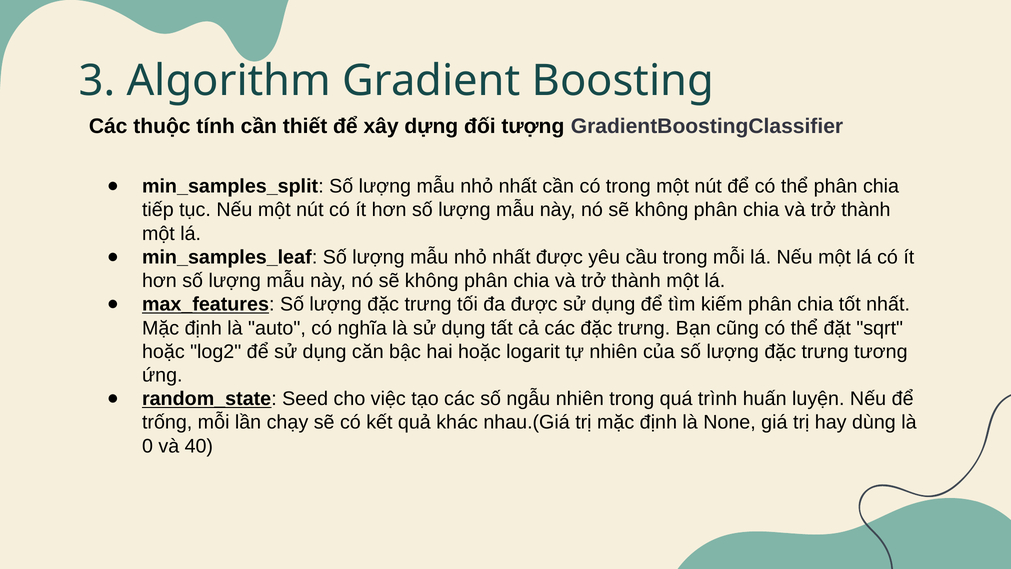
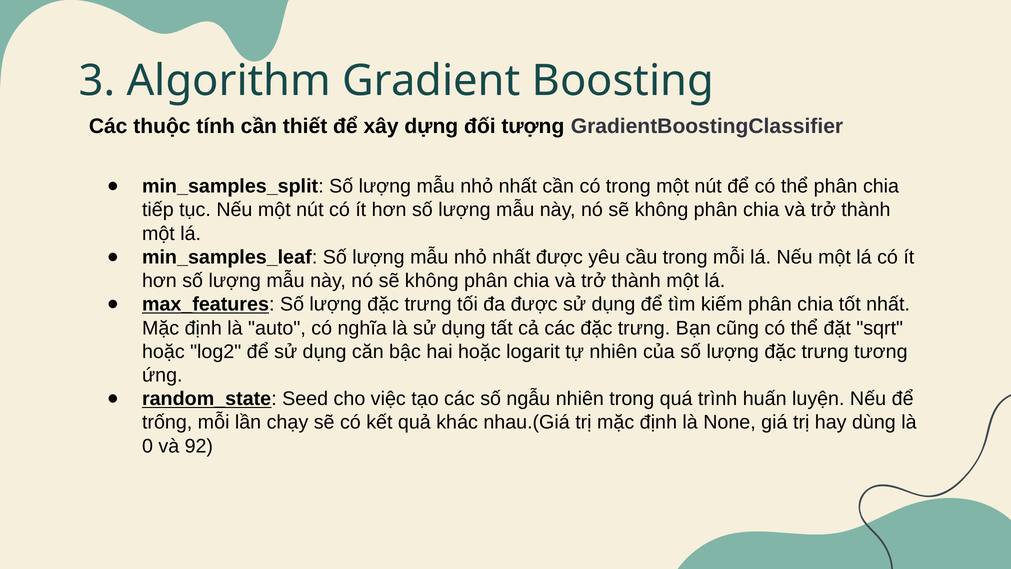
40: 40 -> 92 (199, 446)
